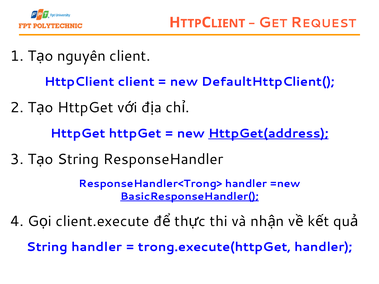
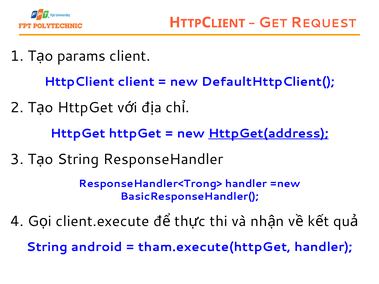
nguyên: nguyên -> params (81, 56)
BasicResponseHandler( underline: present -> none (190, 196)
String handler: handler -> android (97, 247)
trong.execute(httpGet: trong.execute(httpGet -> tham.execute(httpGet (214, 247)
